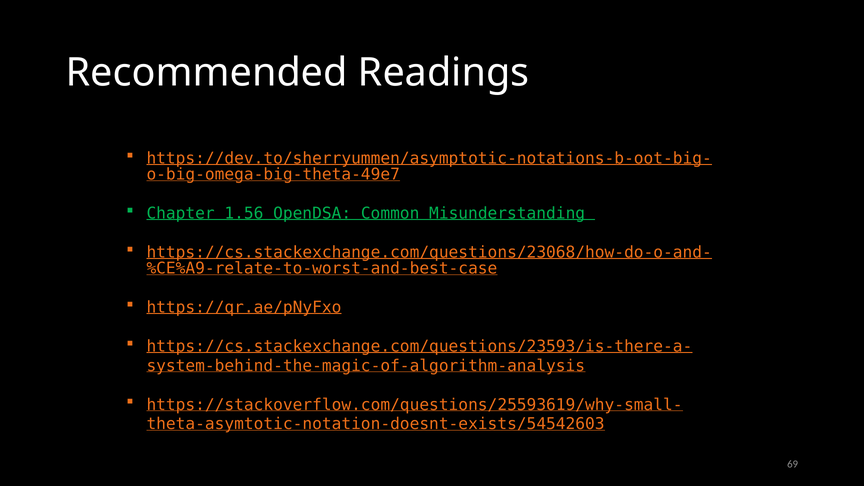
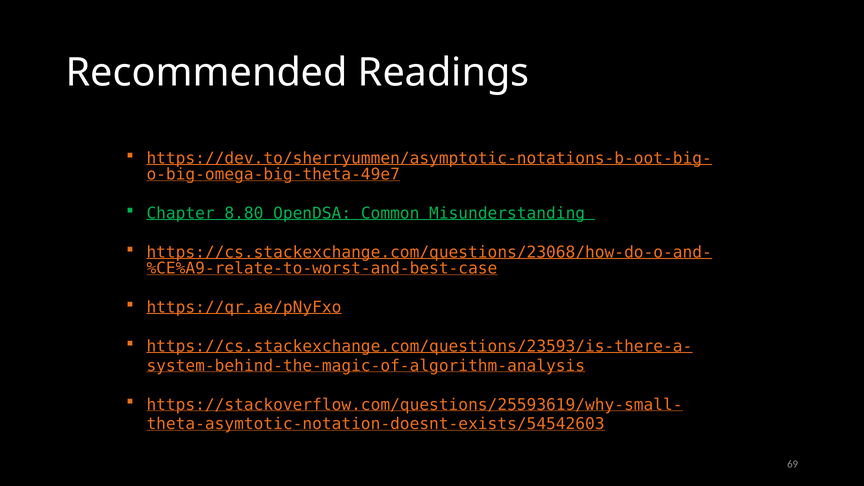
1.56: 1.56 -> 8.80 (244, 214)
